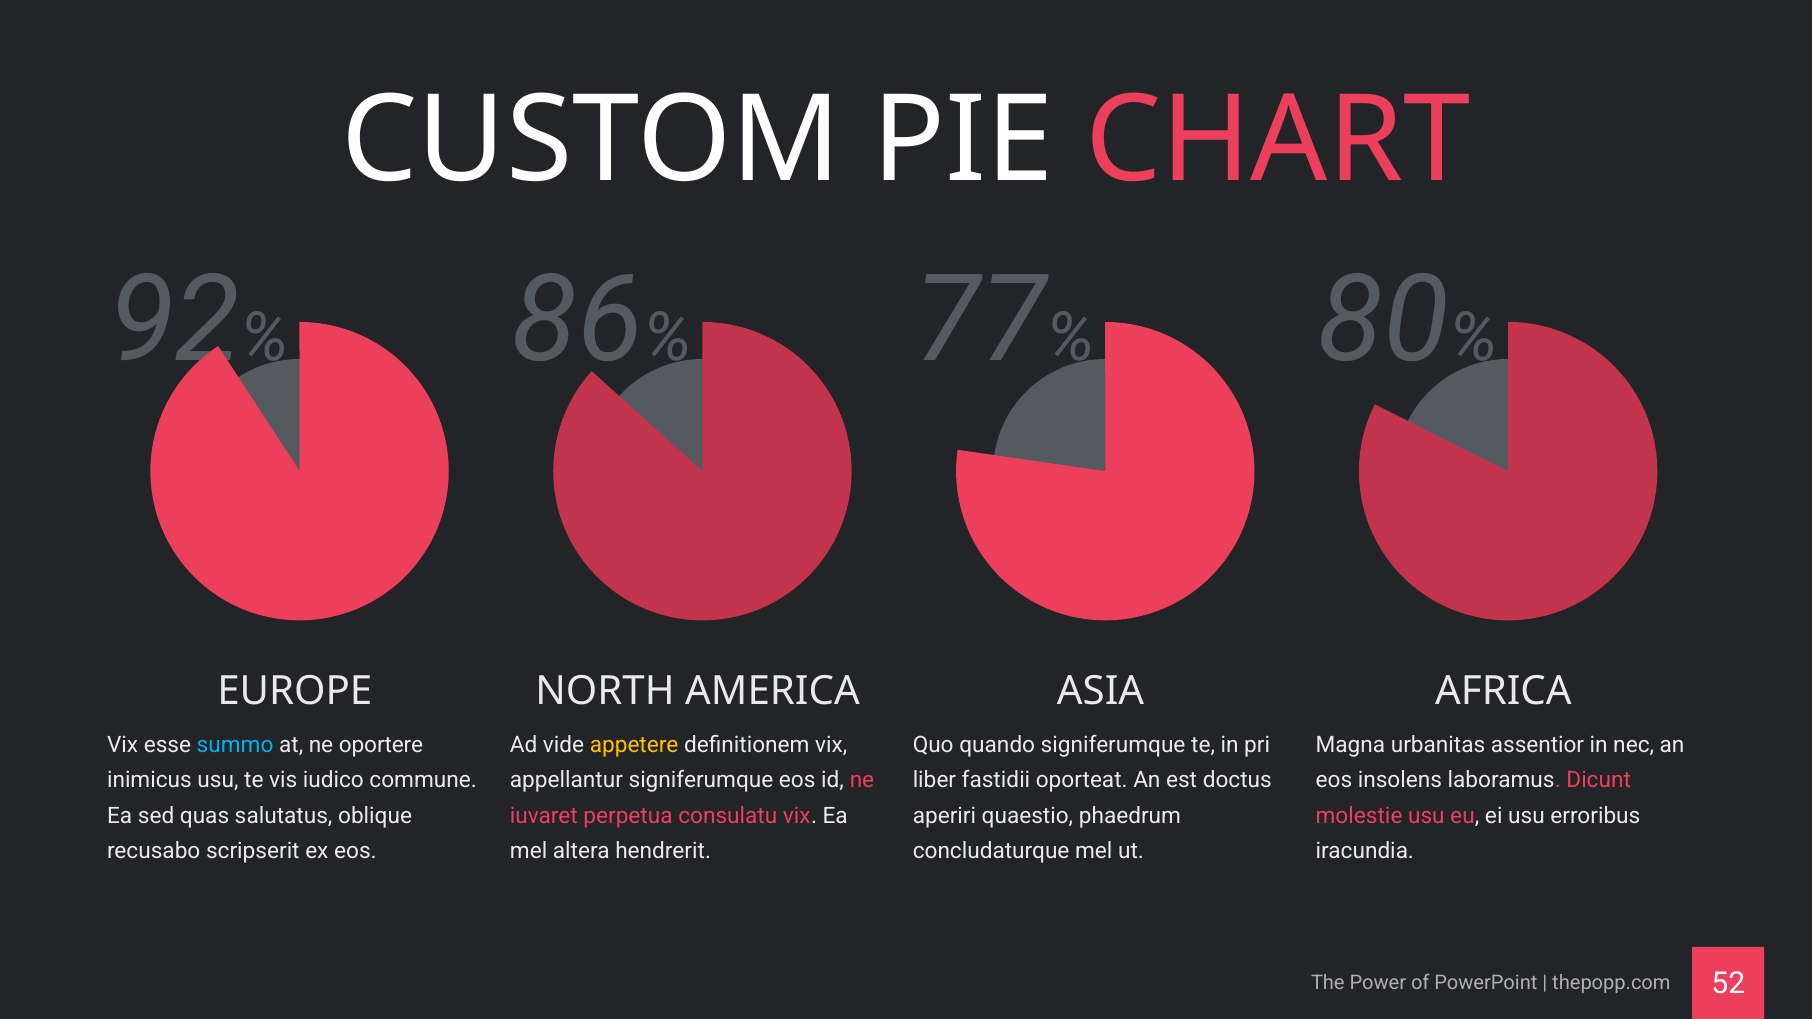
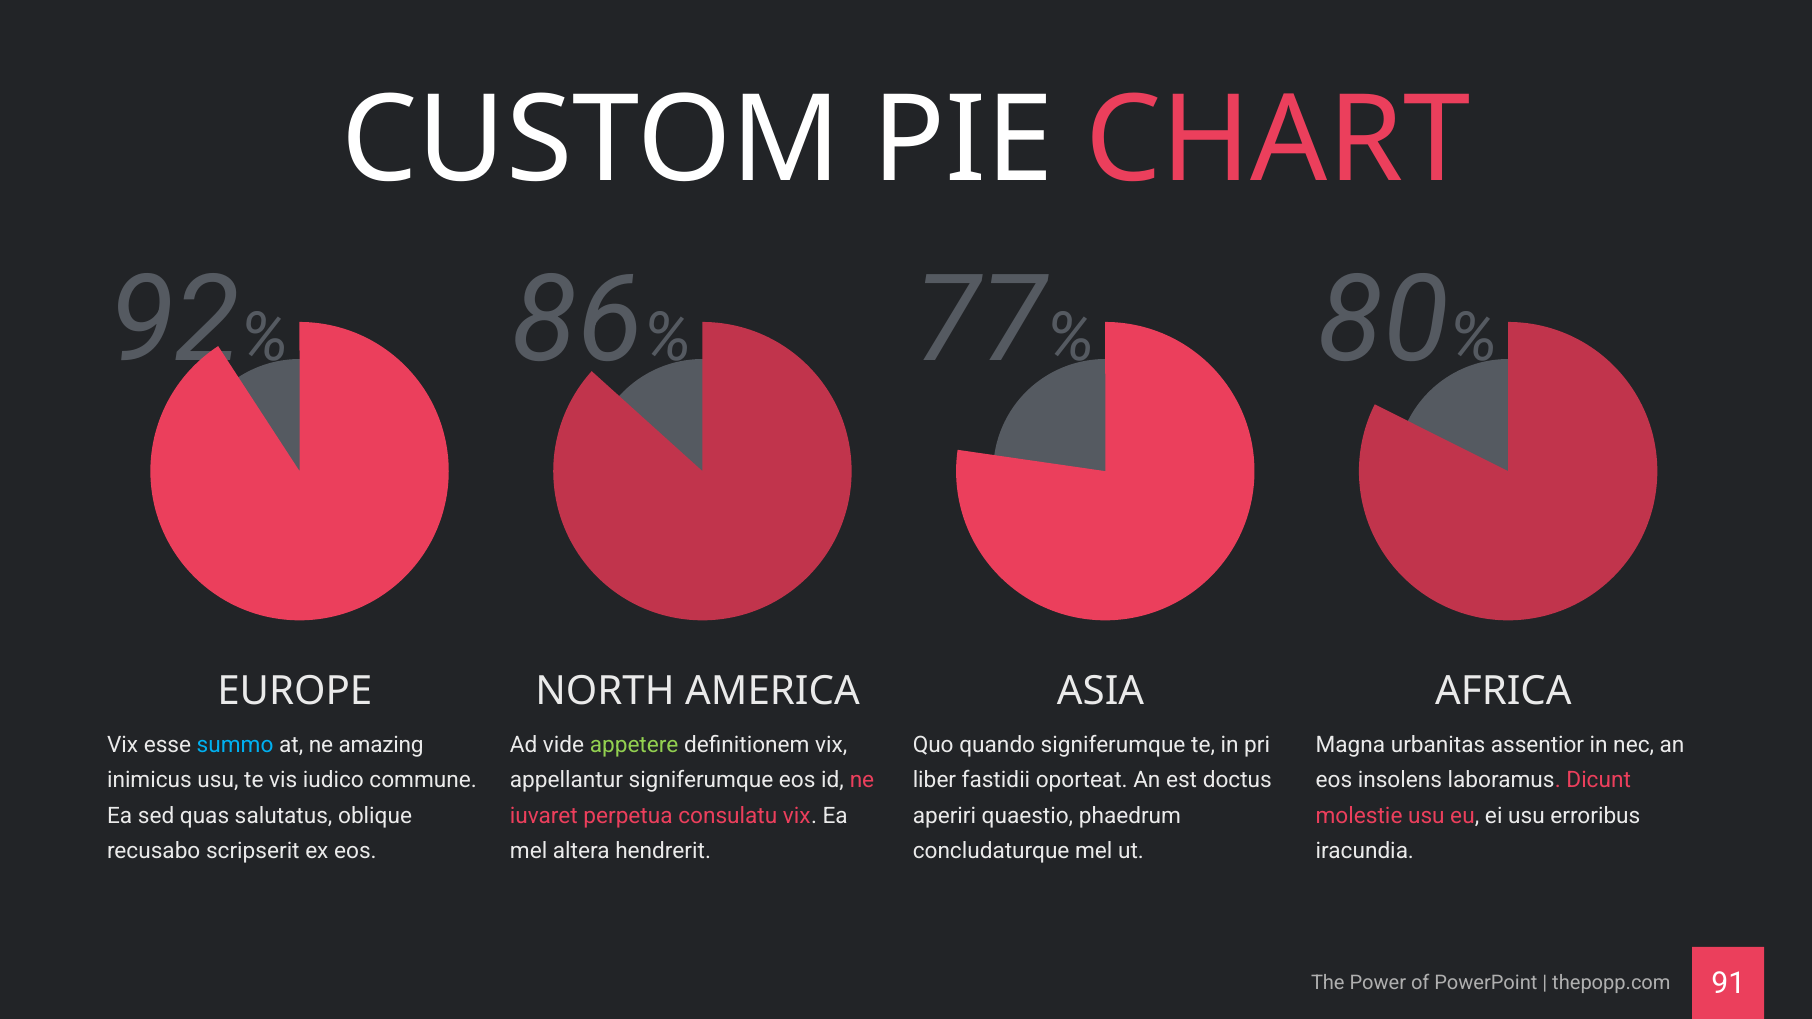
oportere: oportere -> amazing (381, 745)
appetere colour: yellow -> light green (634, 745)
52: 52 -> 91 (1728, 984)
